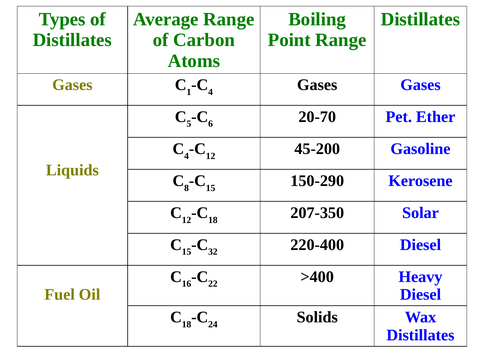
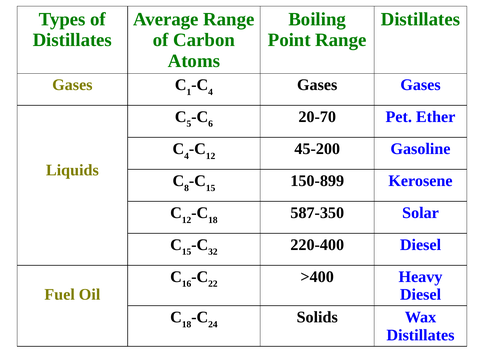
150-290: 150-290 -> 150-899 (317, 181)
207-350: 207-350 -> 587-350 (317, 213)
